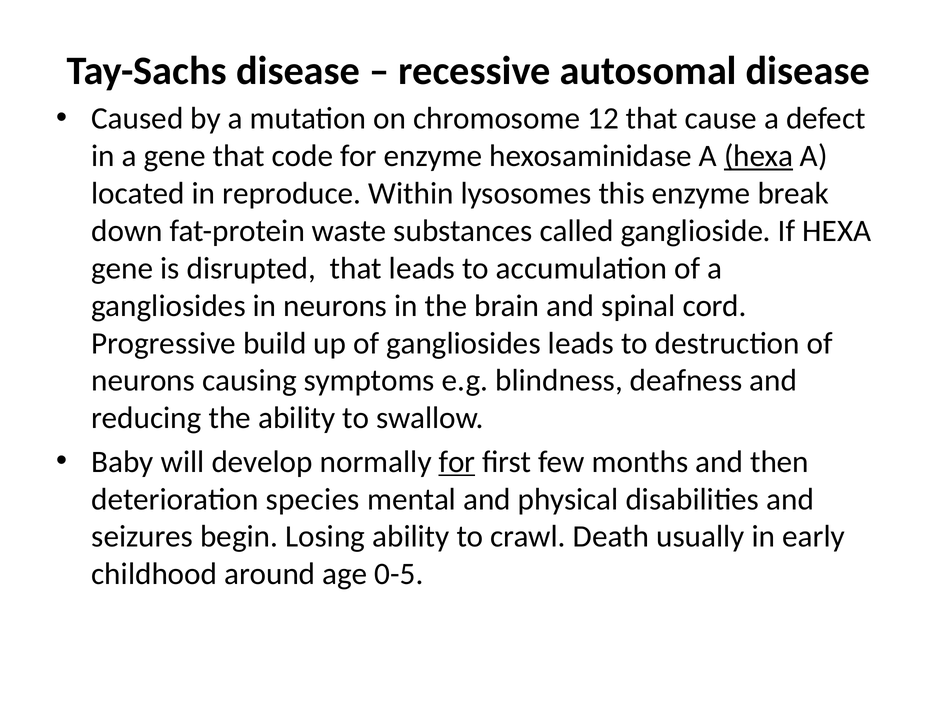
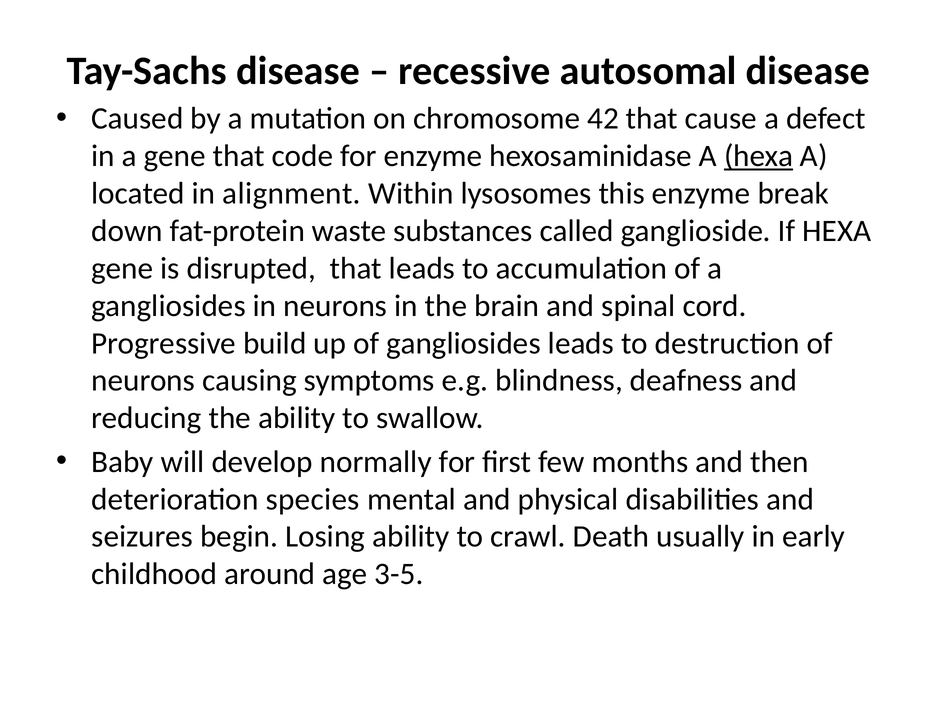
12: 12 -> 42 (603, 119)
reproduce: reproduce -> alignment (292, 194)
for underline: present -> none (457, 462)
0-5: 0-5 -> 3-5 (399, 575)
